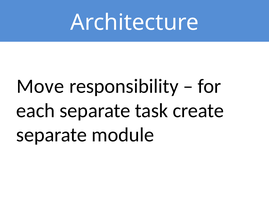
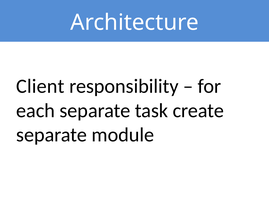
Move: Move -> Client (40, 86)
